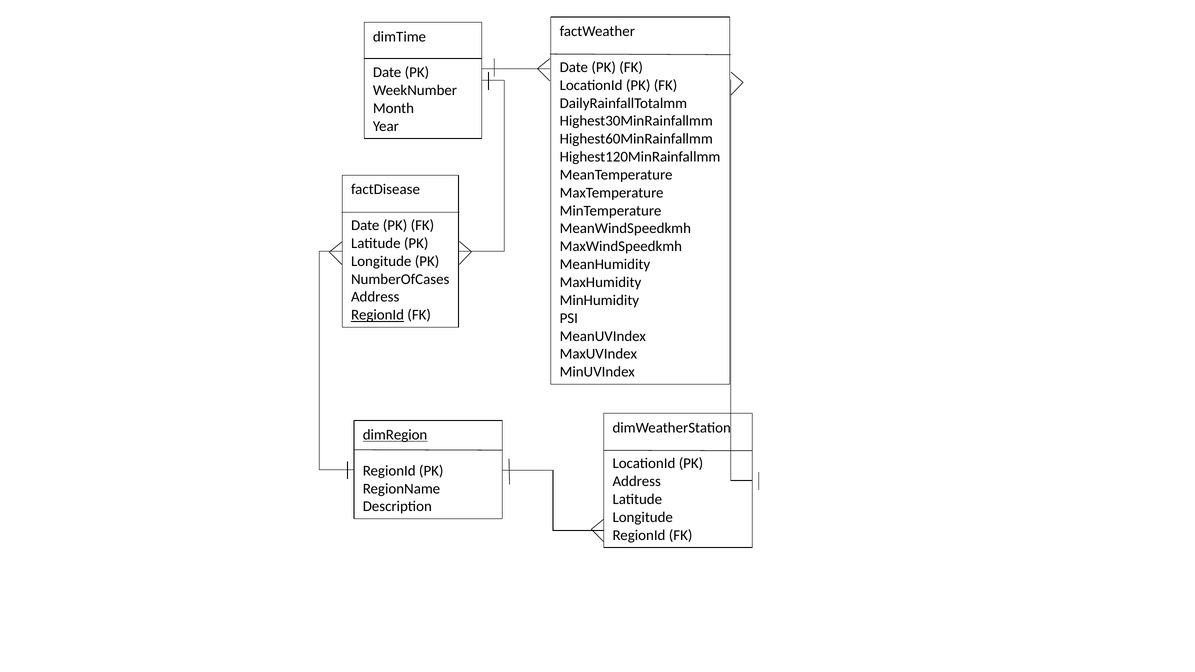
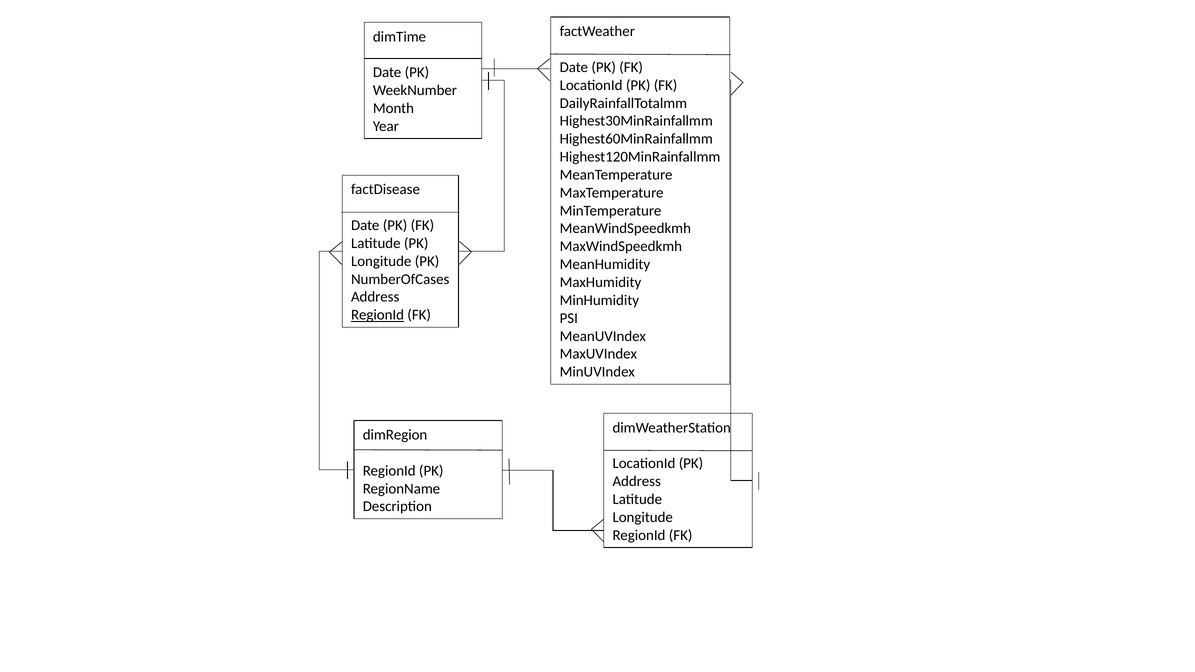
dimRegion underline: present -> none (395, 435)
